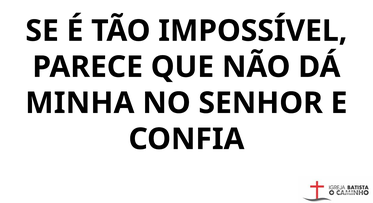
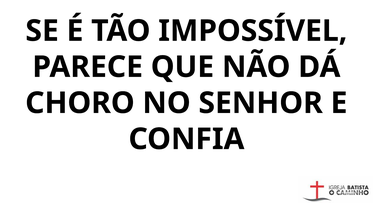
MINHA: MINHA -> CHORO (80, 103)
